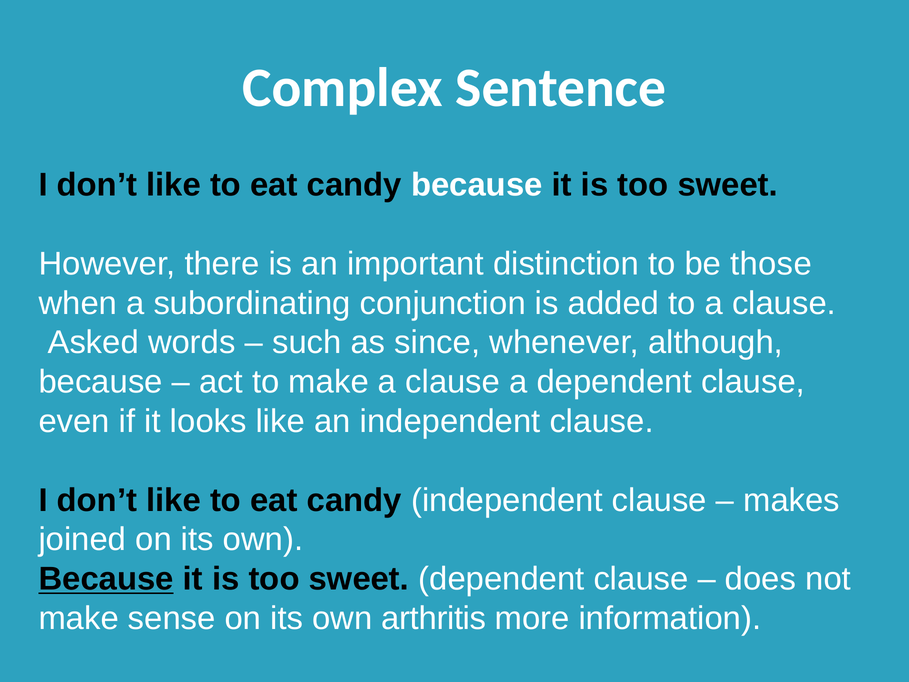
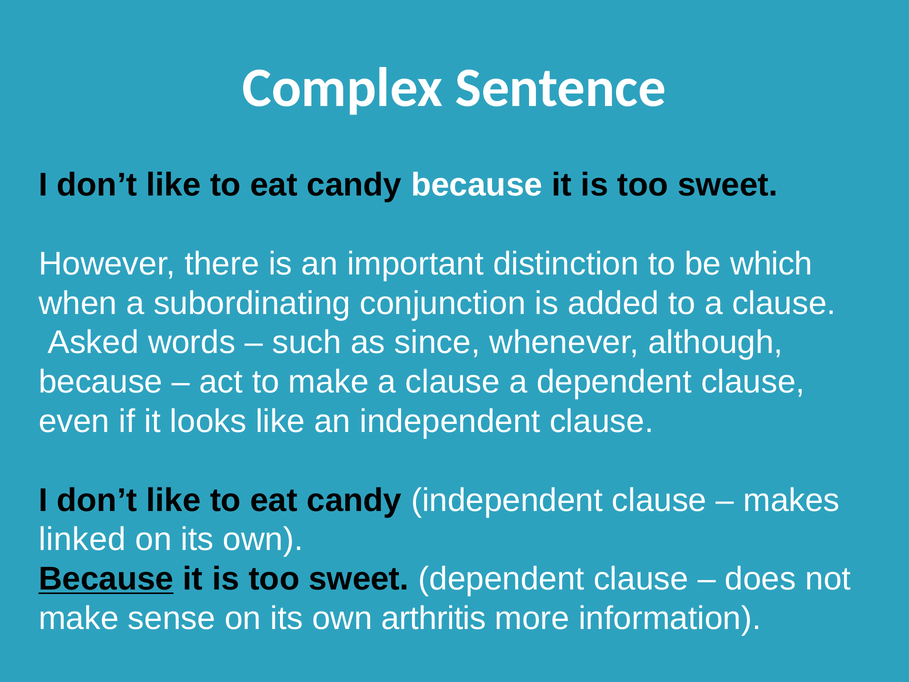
those: those -> which (771, 264)
joined: joined -> linked (82, 539)
